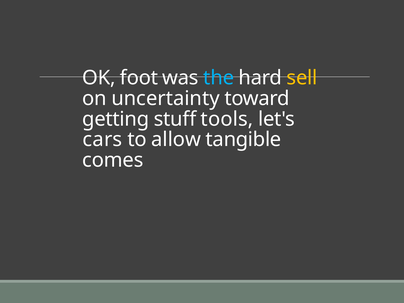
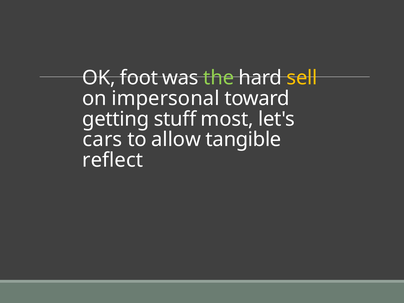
the colour: light blue -> light green (219, 78)
uncertainty: uncertainty -> impersonal (165, 98)
tools: tools -> most (227, 119)
comes: comes -> reflect (113, 160)
